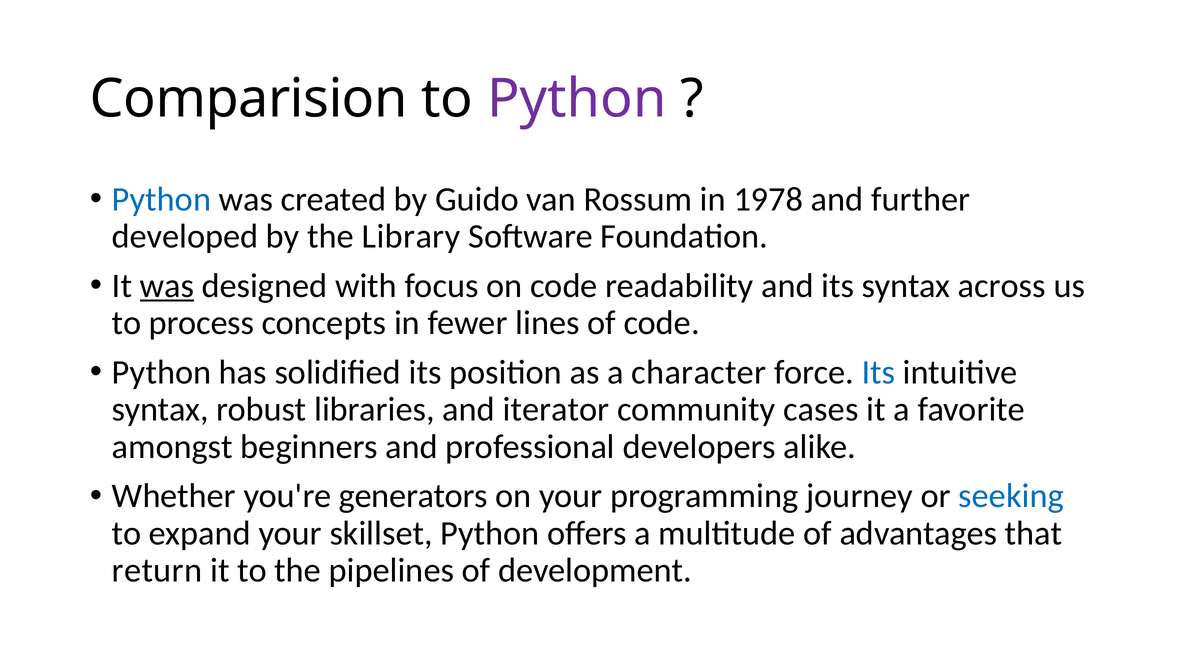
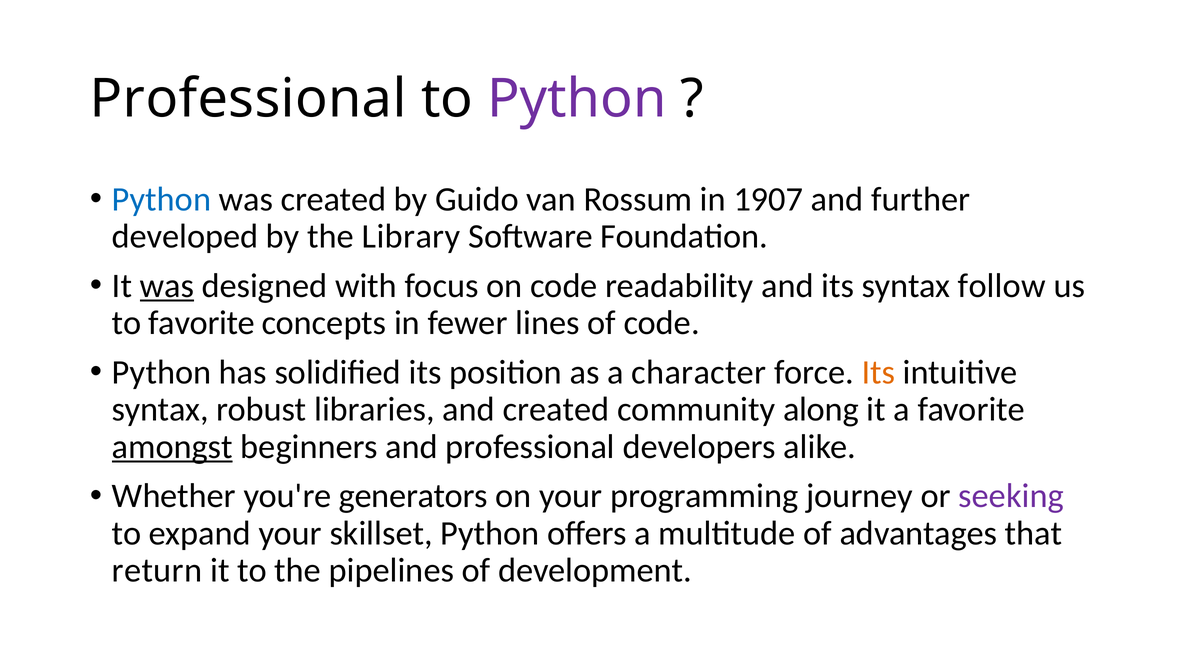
Comparision: Comparision -> Professional (248, 99)
1978: 1978 -> 1907 (768, 199)
across: across -> follow (1002, 286)
to process: process -> favorite (202, 323)
Its colour: blue -> orange (878, 372)
and iterator: iterator -> created (556, 410)
cases: cases -> along (821, 410)
amongst underline: none -> present (172, 447)
seeking colour: blue -> purple (1011, 496)
